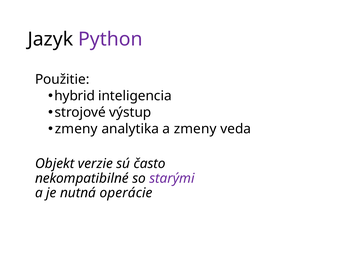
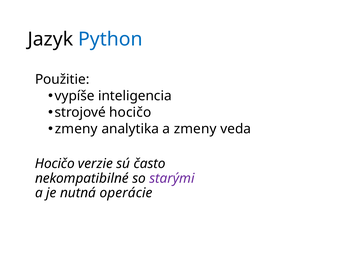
Python colour: purple -> blue (110, 39)
hybrid: hybrid -> vypíše (75, 96)
strojové výstup: výstup -> hocičo (130, 113)
Objekt: Objekt -> Hocičo (55, 164)
